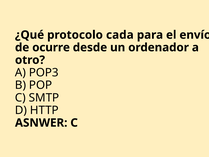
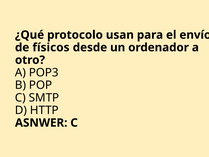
cada: cada -> usan (120, 35)
ocurre: ocurre -> físicos (51, 47)
